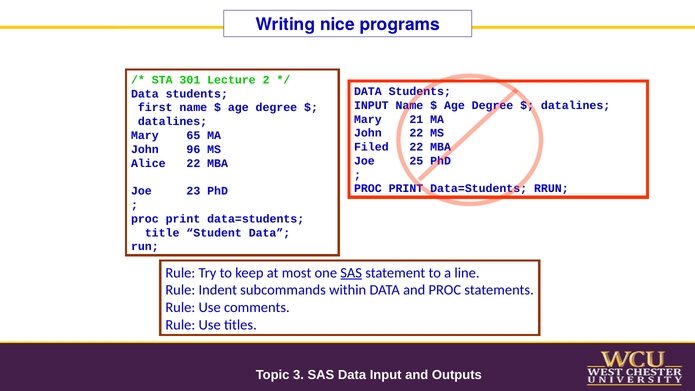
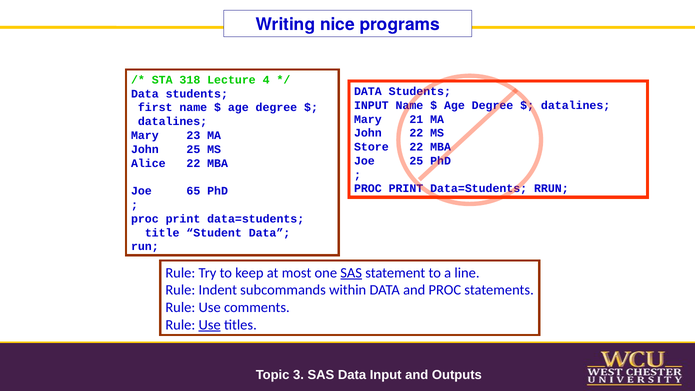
301: 301 -> 318 (190, 80)
2: 2 -> 4 (266, 80)
65: 65 -> 23 (193, 135)
Filed: Filed -> Store (371, 147)
John 96: 96 -> 25 (193, 149)
23: 23 -> 65 (193, 191)
Use underline: none -> present (210, 325)
